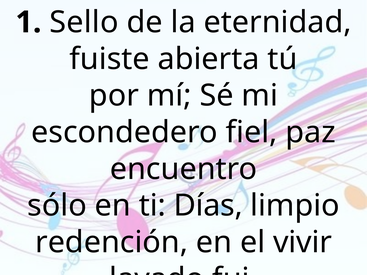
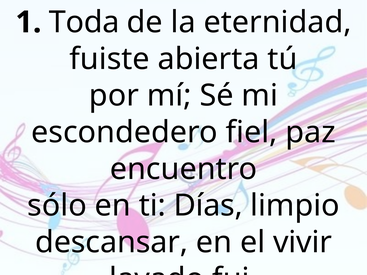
Sello: Sello -> Toda (84, 22)
redención: redención -> descansar (112, 242)
